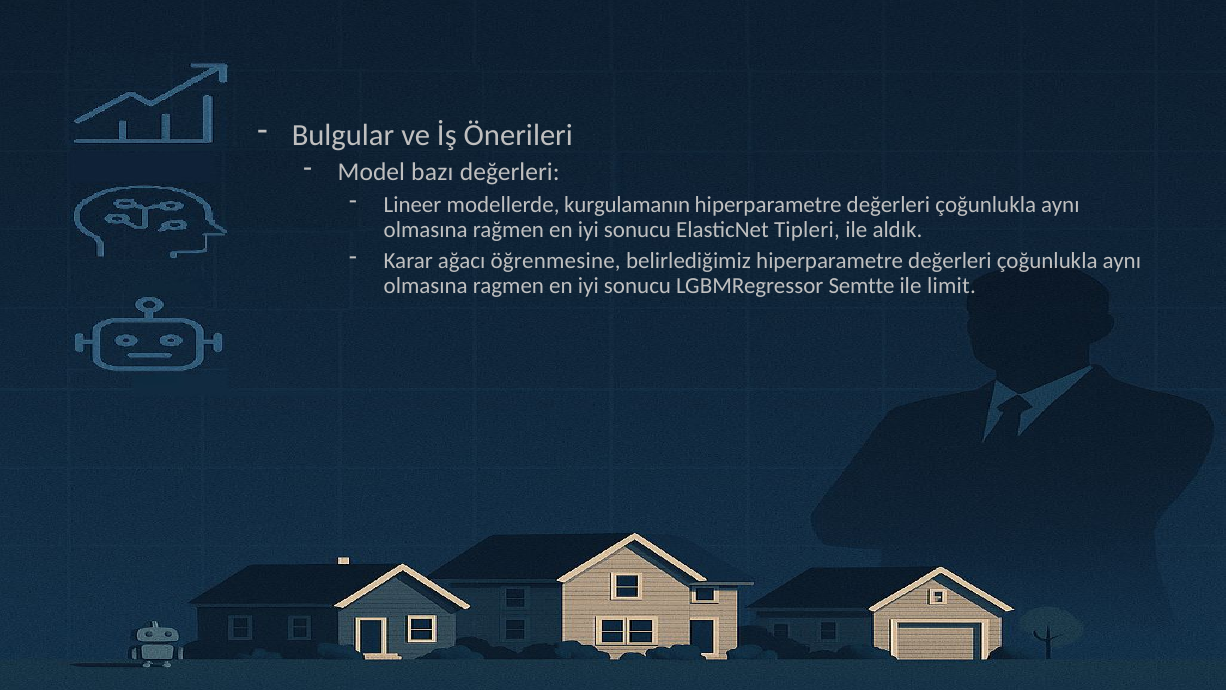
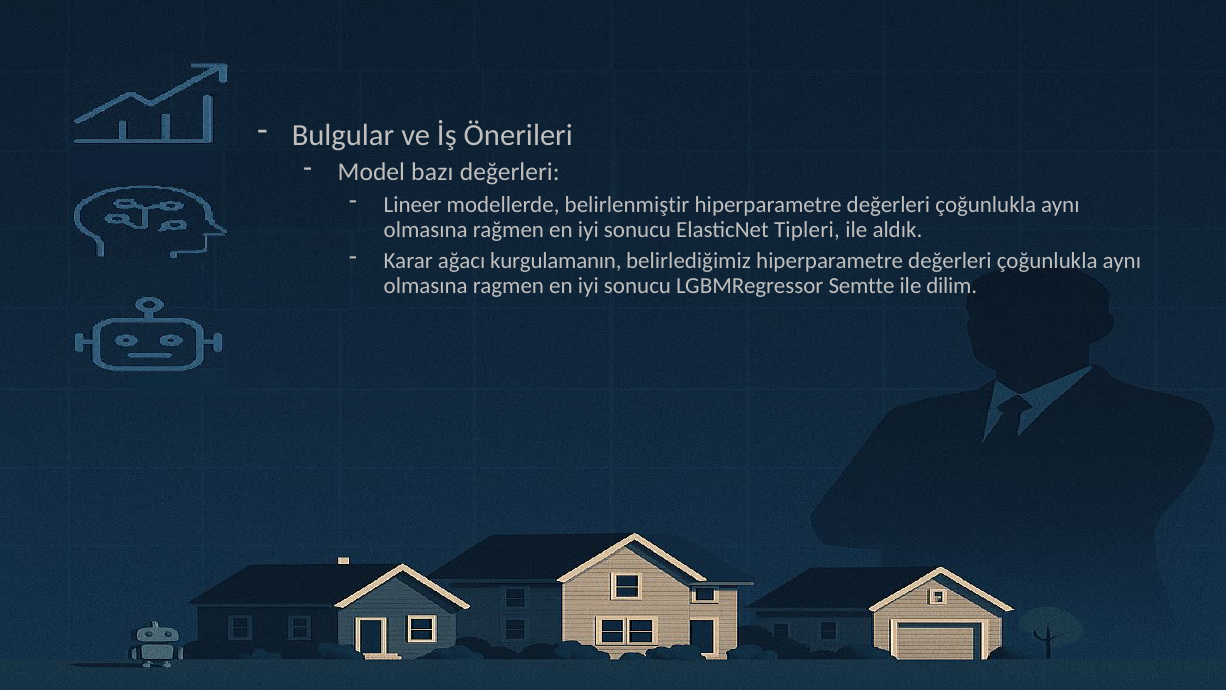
kurgulamanın: kurgulamanın -> belirlenmiştir (627, 205)
öğrenmesine: öğrenmesine -> kurgulamanın (556, 261)
limit: limit -> dilim (952, 285)
